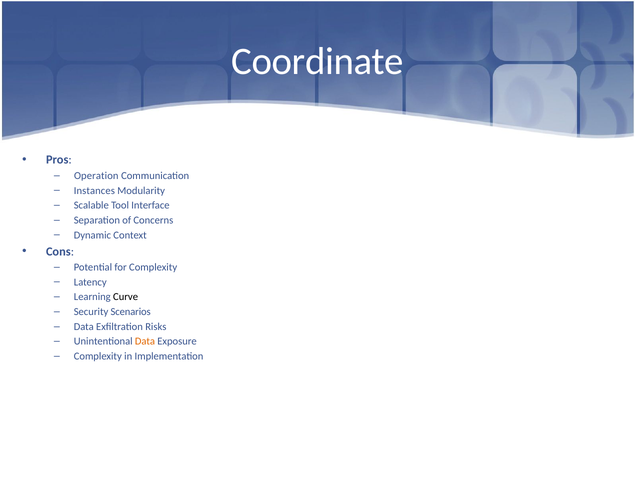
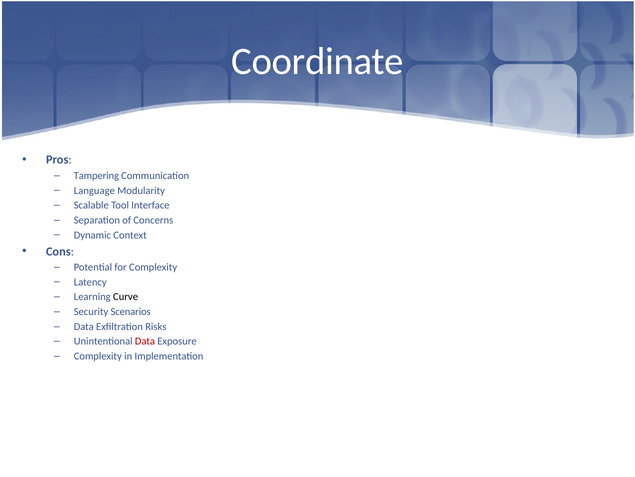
Operation: Operation -> Tampering (96, 175)
Instances: Instances -> Language (94, 190)
Data colour: orange -> red (145, 341)
